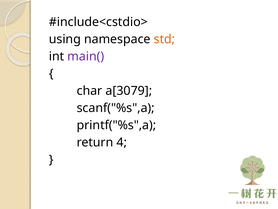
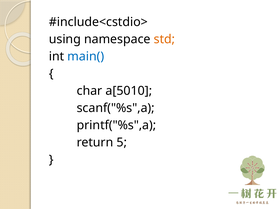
main( colour: purple -> blue (86, 56)
a[3079: a[3079 -> a[5010 (129, 91)
4: 4 -> 5 (122, 142)
